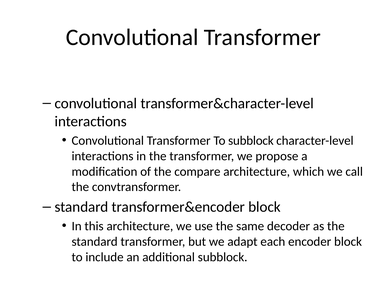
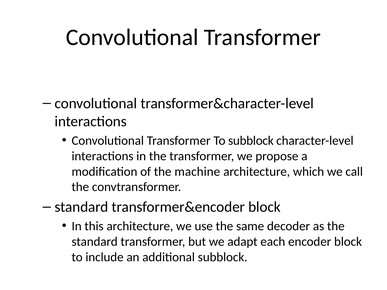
compare: compare -> machine (197, 172)
